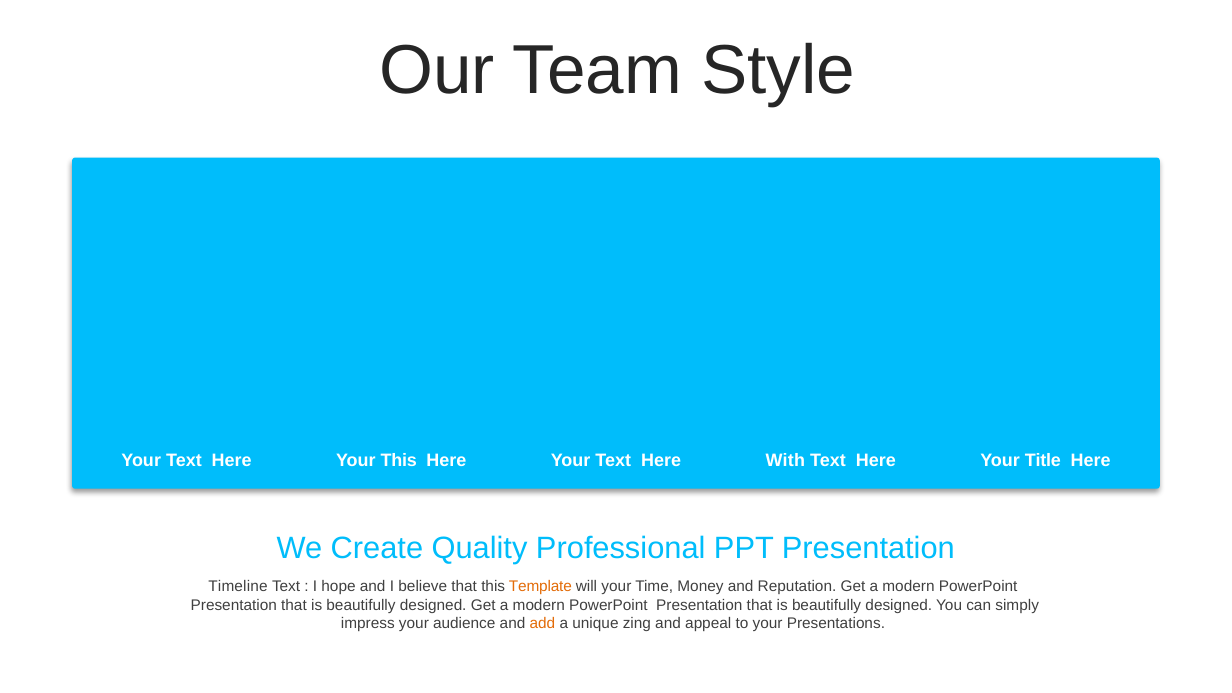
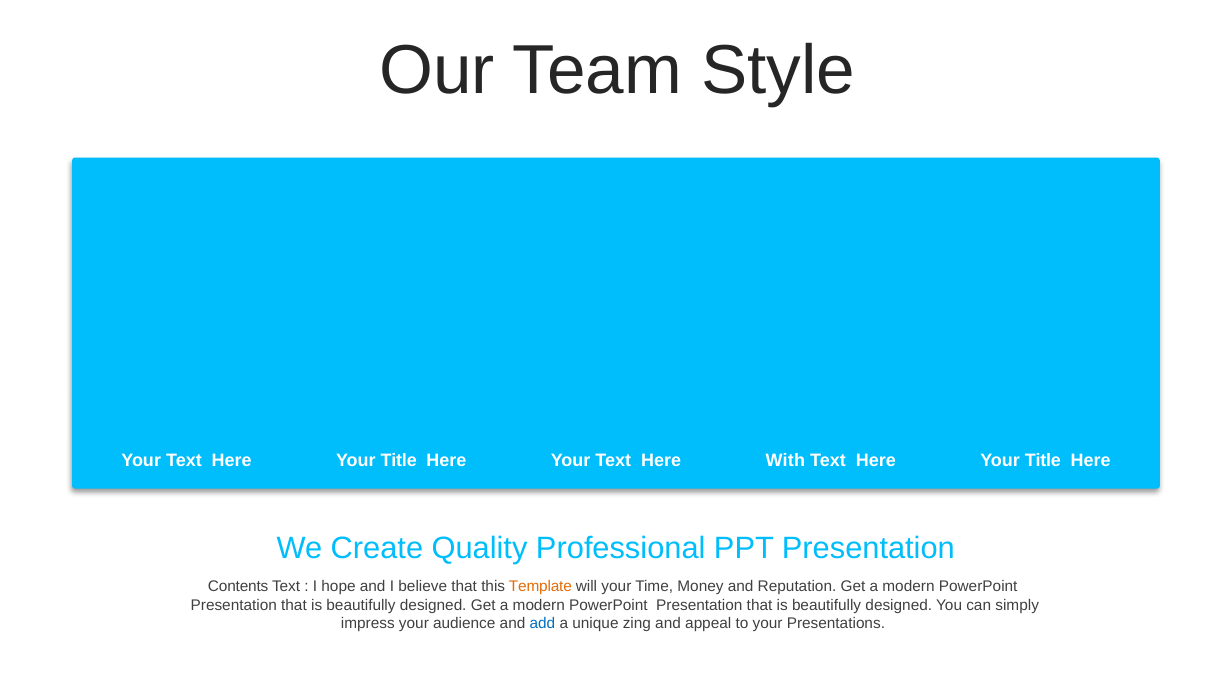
This: This -> Title (399, 460)
Timeline: Timeline -> Contents (238, 587)
add colour: orange -> blue (542, 624)
